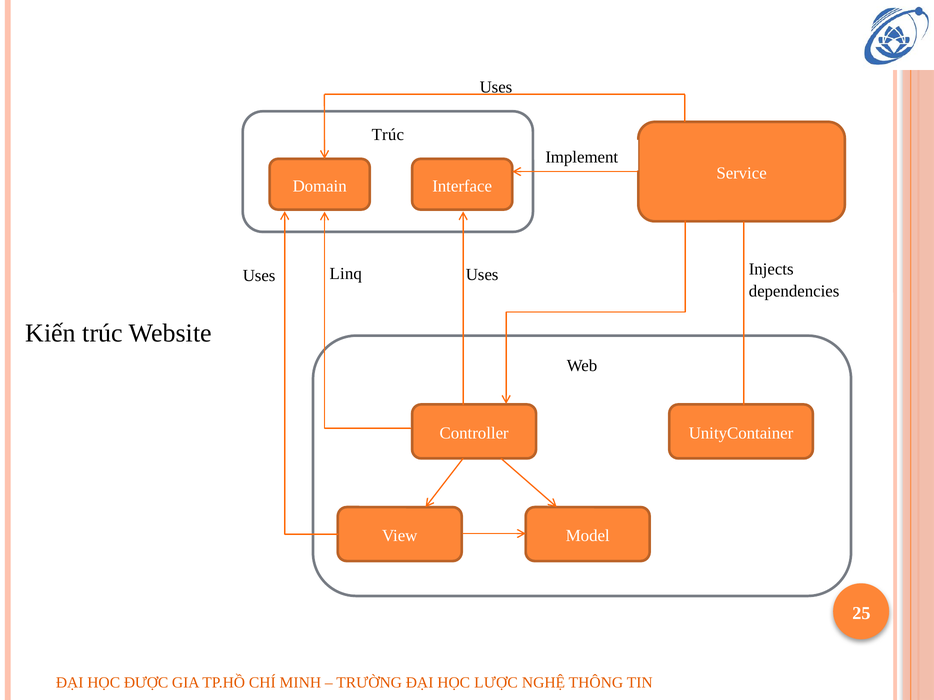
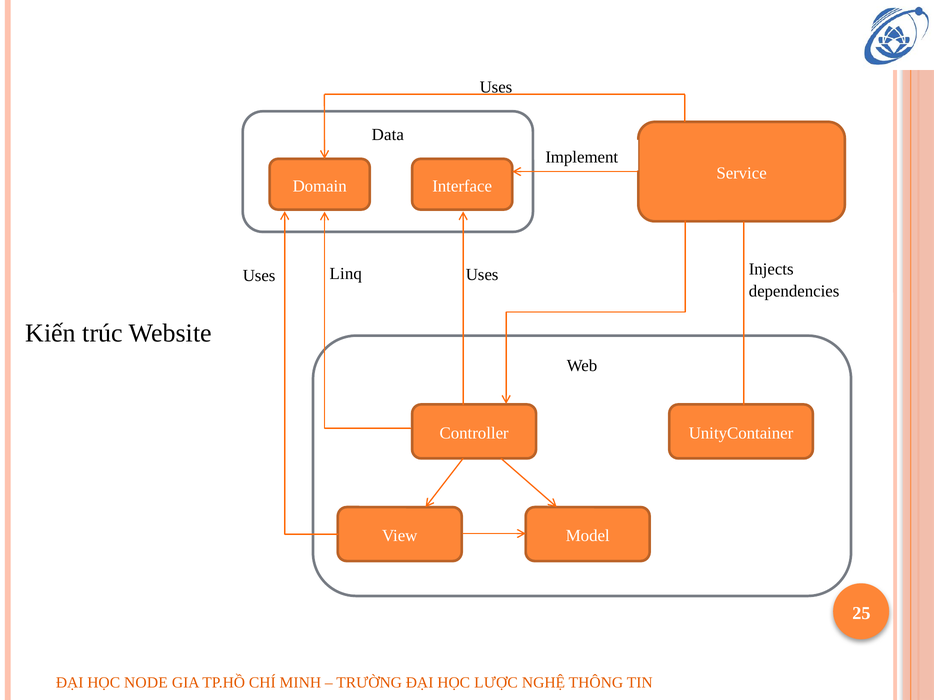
Trúc: Trúc -> Data (388, 135)
ĐƯỢC: ĐƯỢC -> NODE (146, 683)
